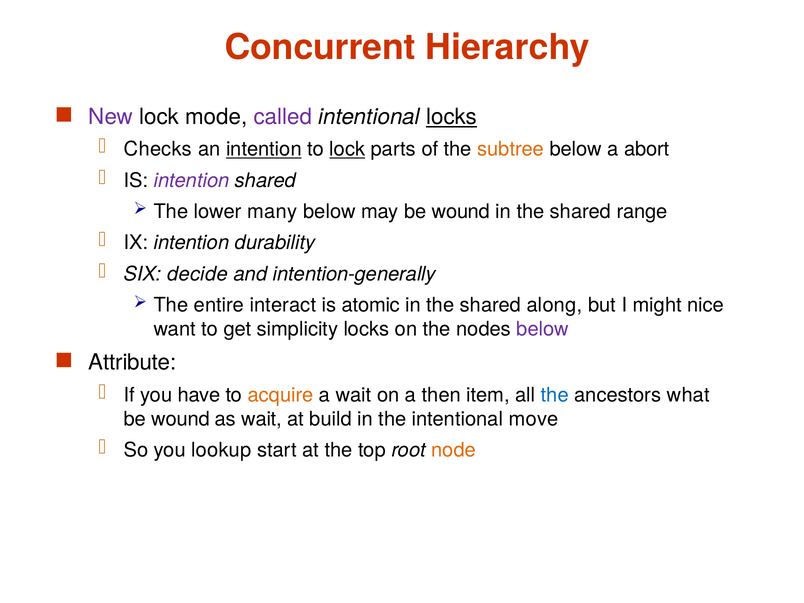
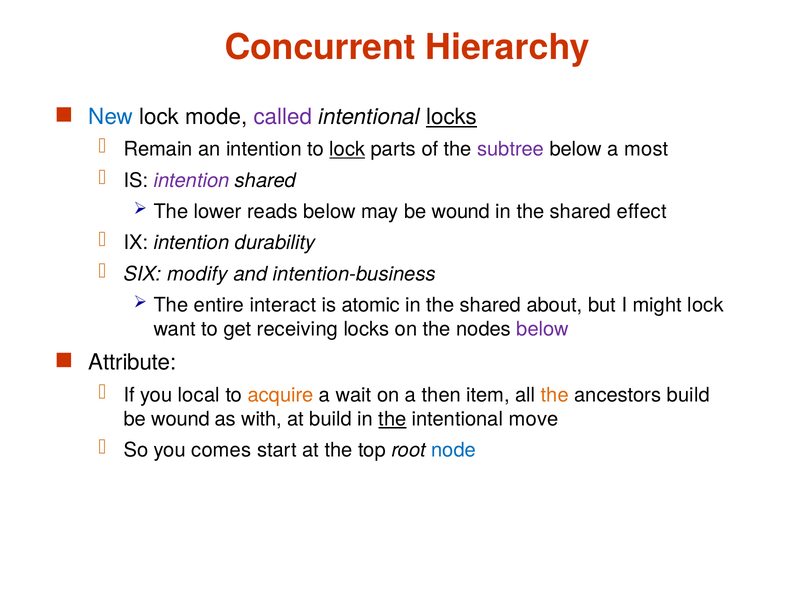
New colour: purple -> blue (111, 117)
Checks: Checks -> Remain (158, 149)
intention underline: present -> none (264, 149)
subtree colour: orange -> purple (511, 149)
abort: abort -> most (646, 149)
many: many -> reads (272, 212)
range: range -> effect (642, 212)
decide: decide -> modify (198, 274)
intention-generally: intention-generally -> intention-business (354, 274)
along: along -> about (555, 305)
might nice: nice -> lock (706, 305)
simplicity: simplicity -> receiving (297, 329)
have: have -> local (199, 395)
the colour: blue -> orange (555, 395)
ancestors what: what -> build (688, 395)
as wait: wait -> with (262, 419)
the underline: none -> present (392, 419)
lookup: lookup -> comes (221, 450)
node colour: orange -> blue (454, 450)
